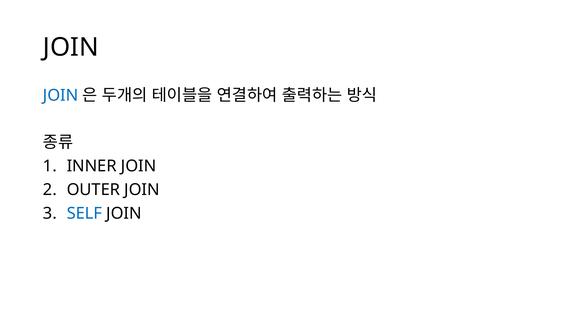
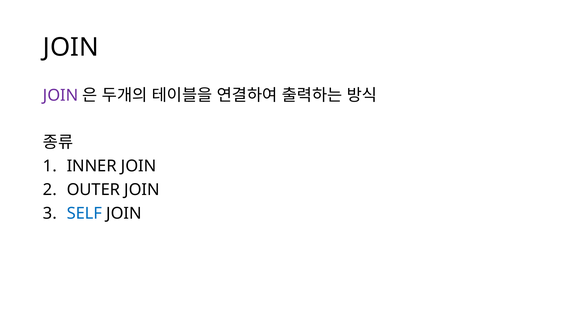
JOIN colour: blue -> purple (61, 95)
